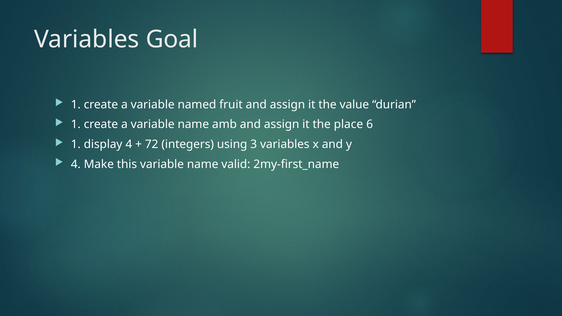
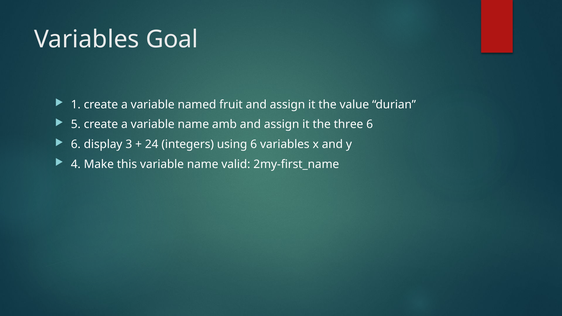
1: 1 -> 5 (76, 125)
place: place -> three (348, 125)
1: 1 -> 6 (76, 144)
display 4: 4 -> 3 (129, 144)
72: 72 -> 24 (152, 144)
using 3: 3 -> 6 (254, 144)
